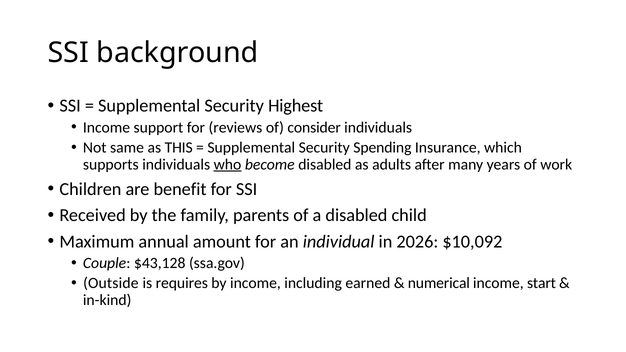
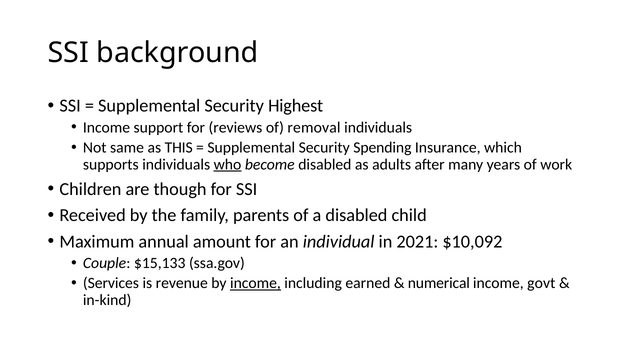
consider: consider -> removal (314, 127)
benefit: benefit -> though (180, 189)
2026: 2026 -> 2021 (417, 242)
$43,128: $43,128 -> $15,133 (160, 263)
Outside: Outside -> Services (111, 283)
requires: requires -> revenue (182, 283)
income underline: none -> present (255, 283)
start: start -> govt (541, 283)
